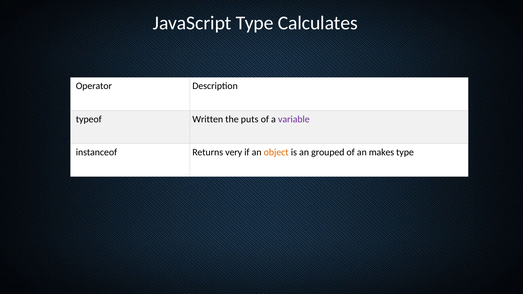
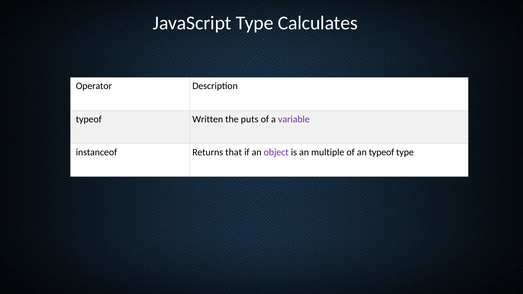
very: very -> that (234, 152)
object colour: orange -> purple (276, 152)
grouped: grouped -> multiple (328, 152)
an makes: makes -> typeof (381, 152)
